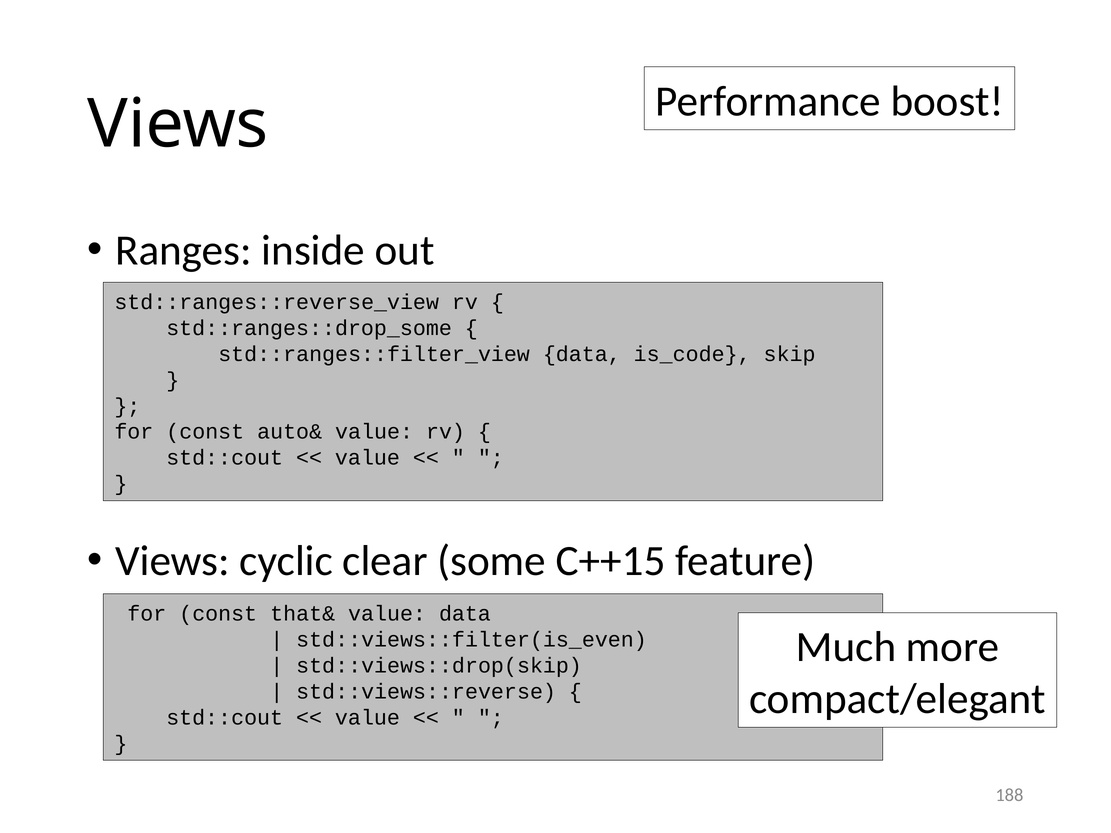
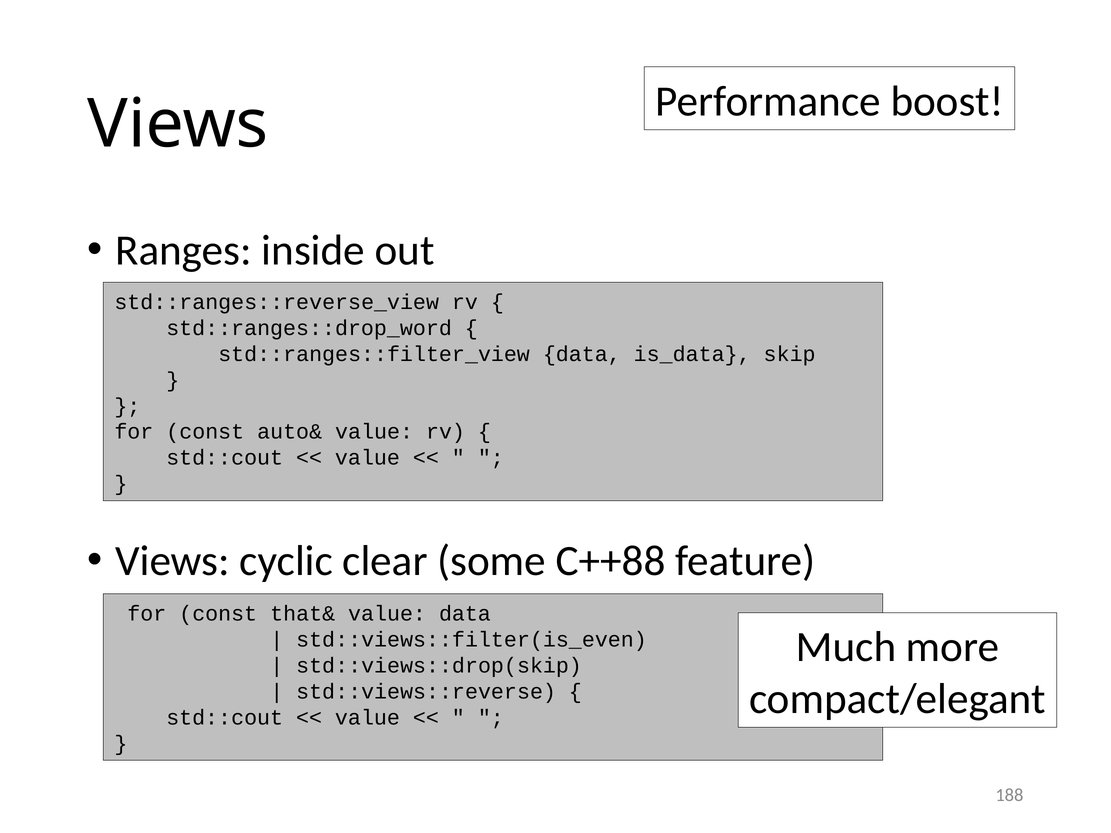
std::ranges::drop_some: std::ranges::drop_some -> std::ranges::drop_word (309, 328)
is_code: is_code -> is_data (692, 354)
C++15: C++15 -> C++88 (611, 561)
